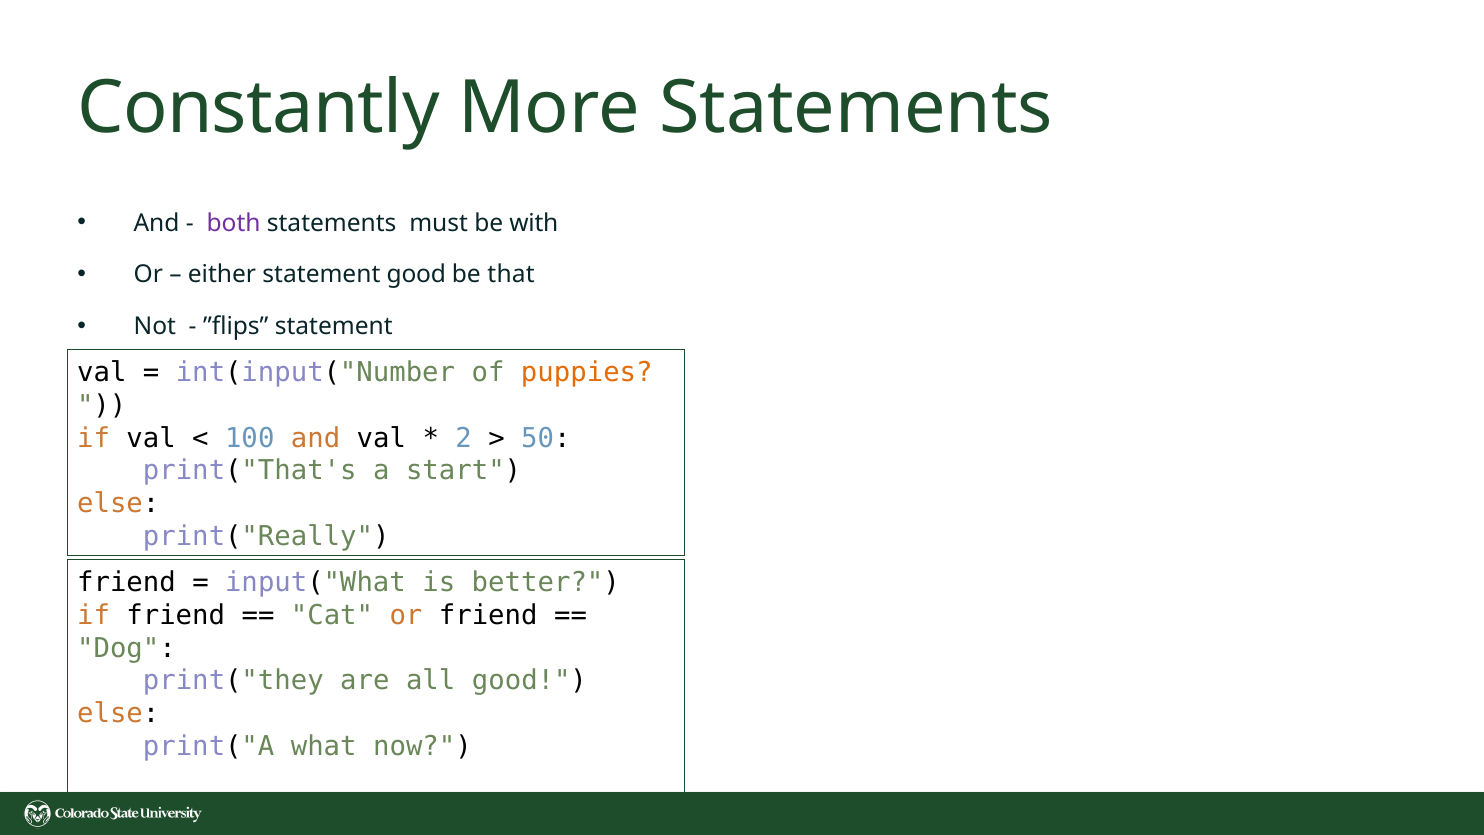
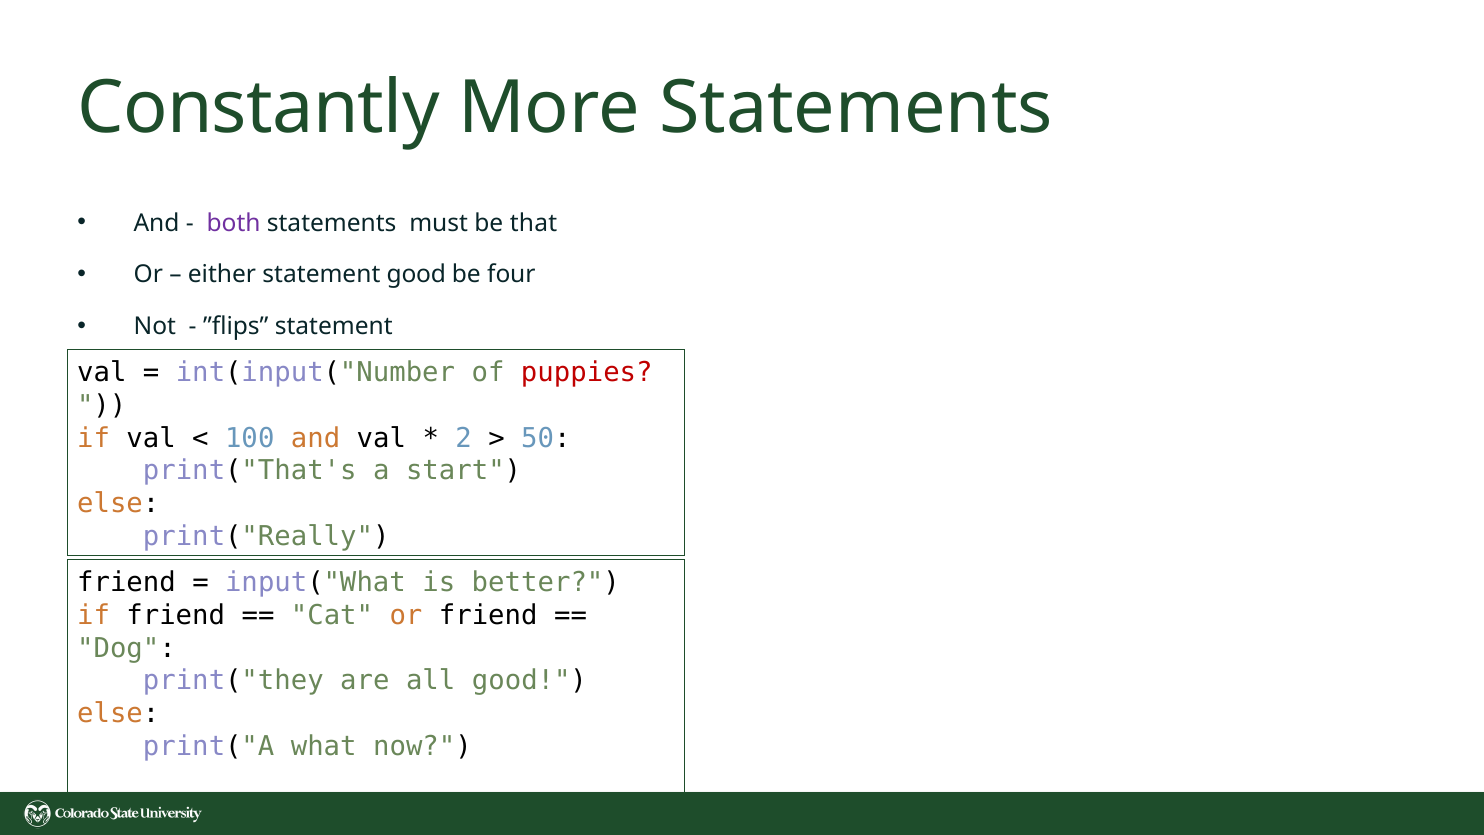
with: with -> that (534, 223)
that: that -> four (511, 275)
puppies colour: orange -> red (587, 372)
